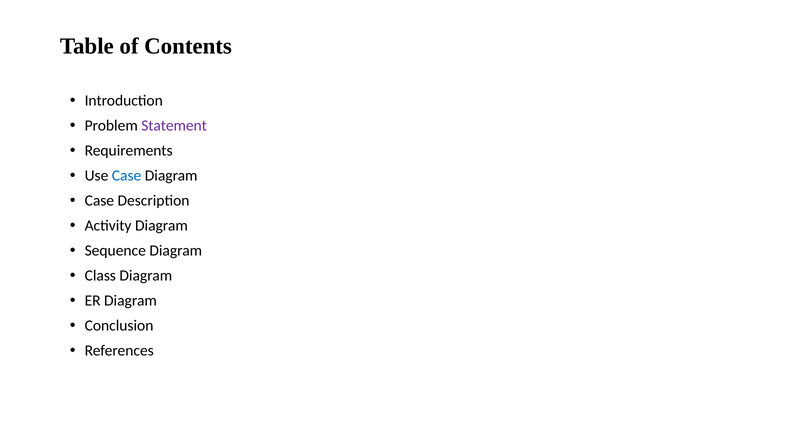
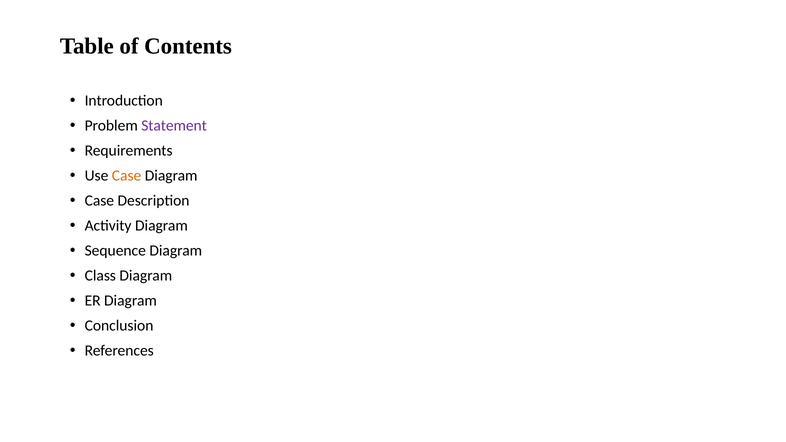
Case colour: blue -> orange (127, 176)
